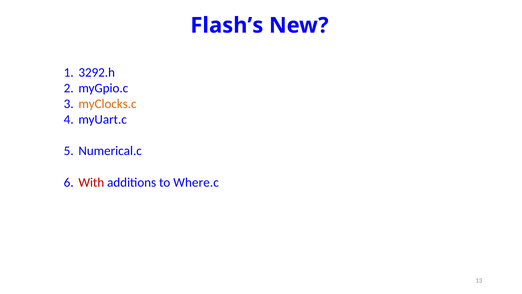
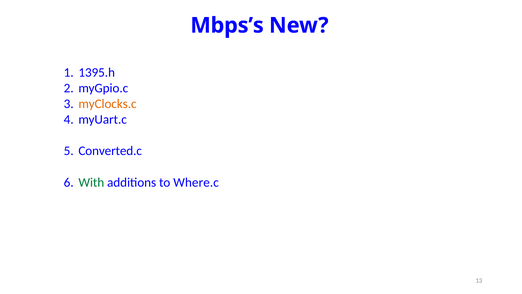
Flash’s: Flash’s -> Mbps’s (227, 25)
3292.h: 3292.h -> 1395.h (97, 73)
Numerical.c: Numerical.c -> Converted.c (110, 151)
With colour: red -> green (91, 182)
